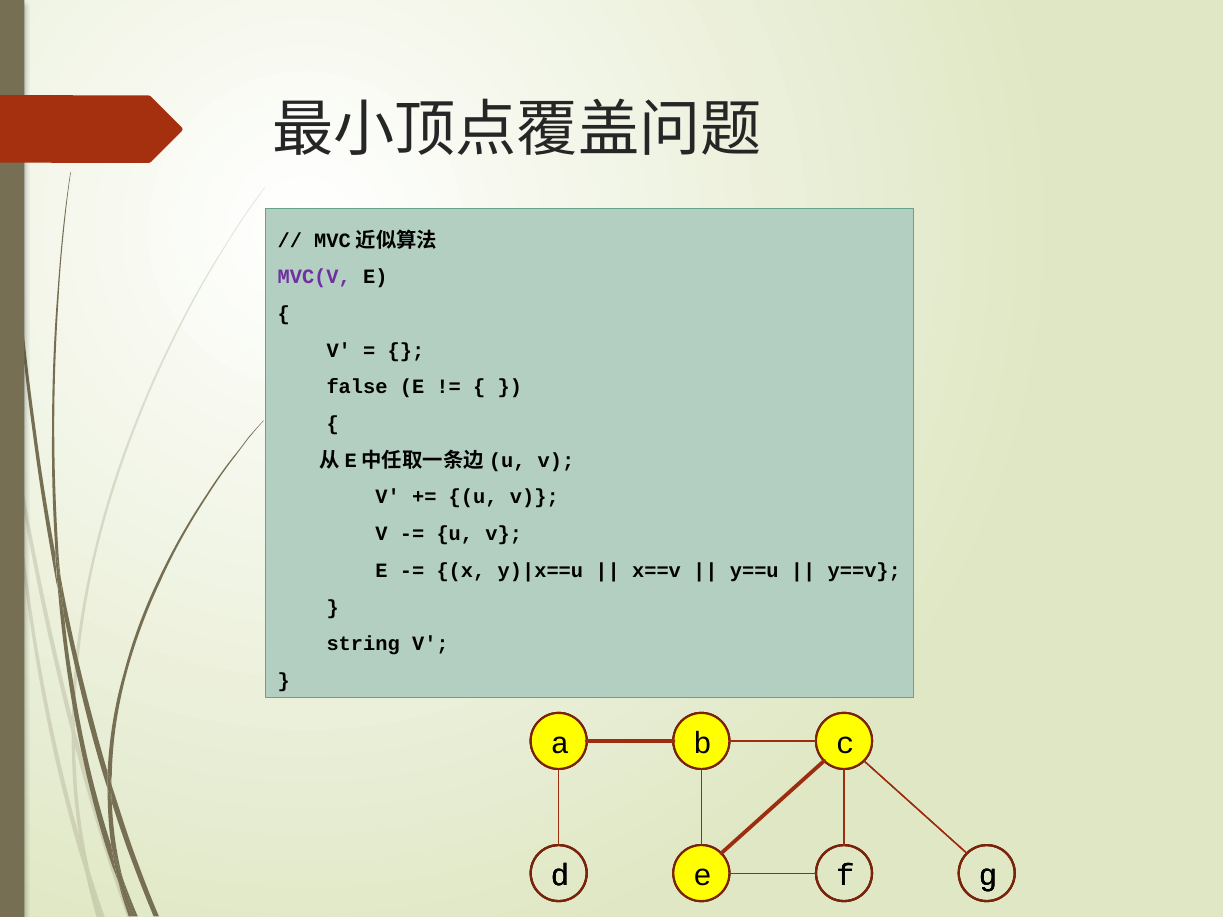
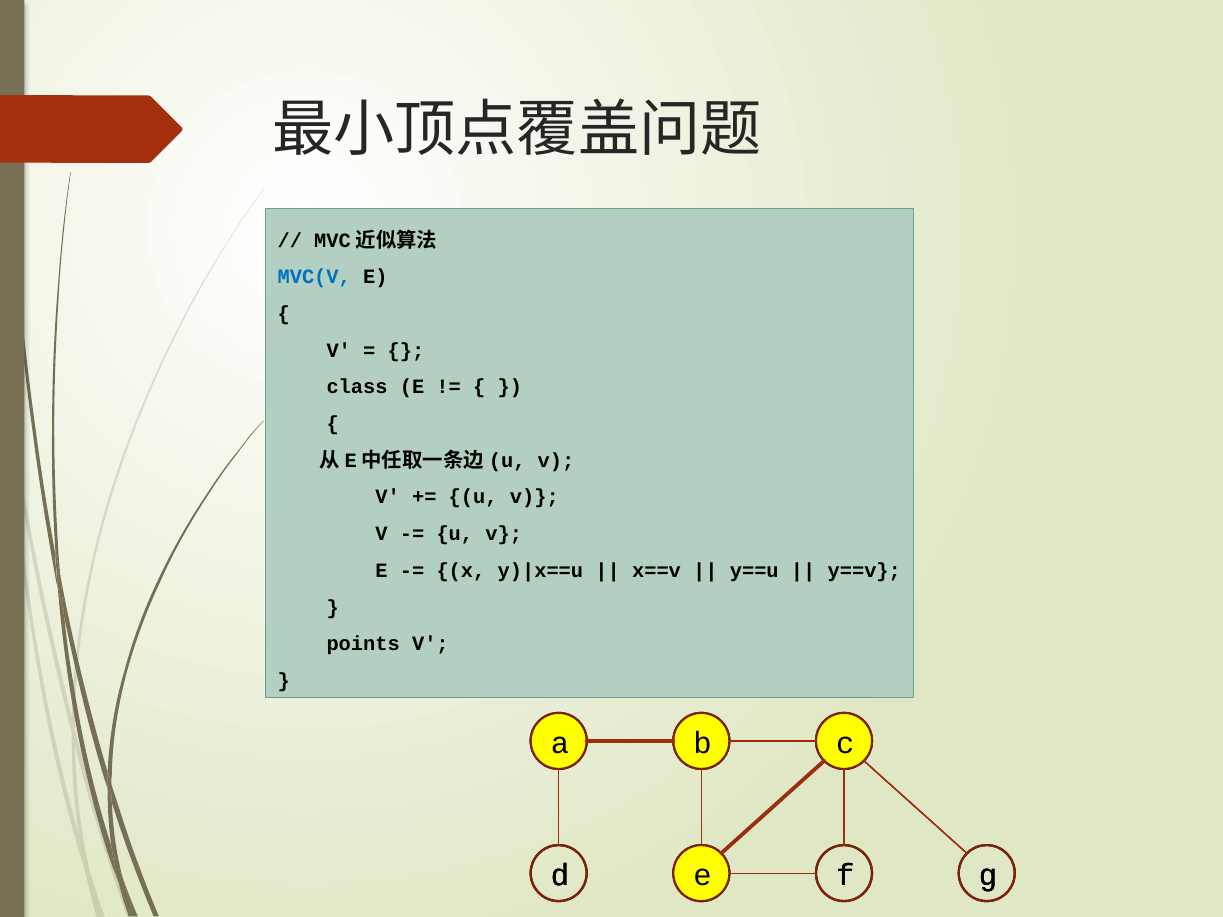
MVC(V colour: purple -> blue (314, 277)
false: false -> class (357, 387)
string: string -> points (363, 644)
